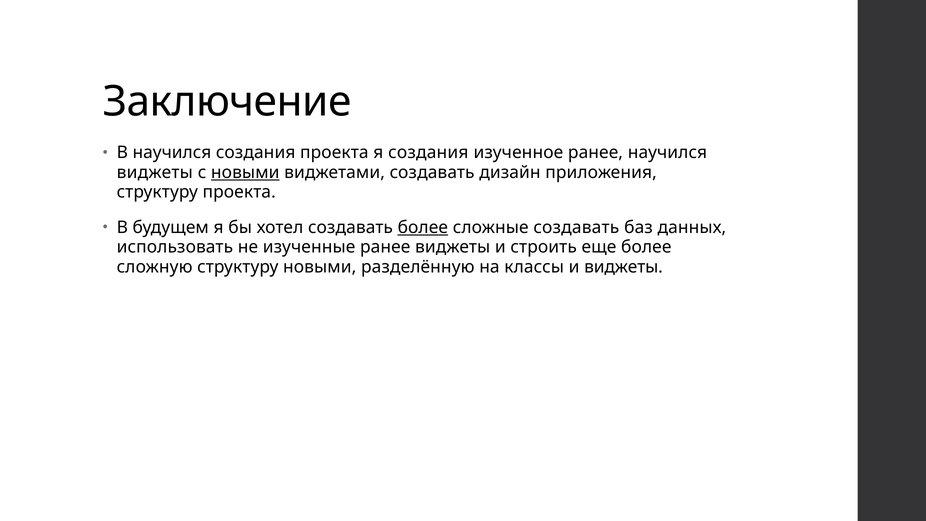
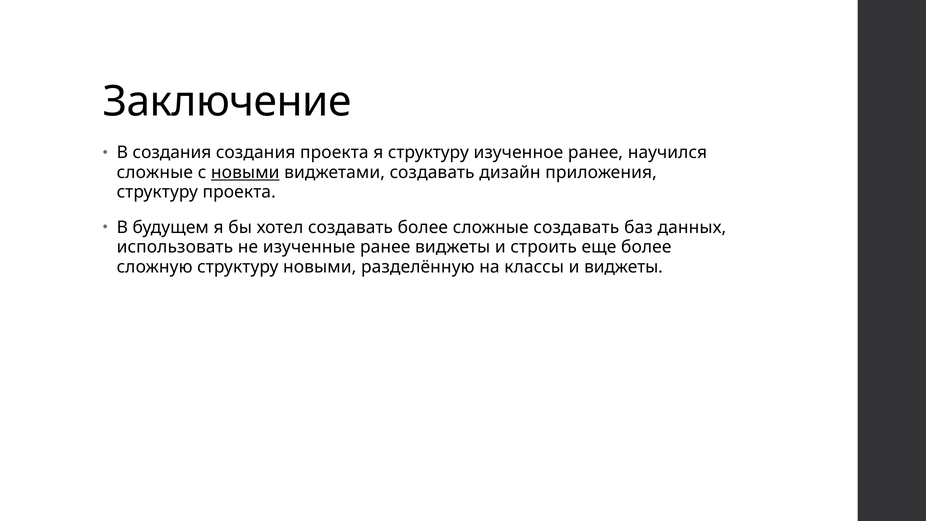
В научился: научился -> создания (172, 152)
я создания: создания -> структуру (428, 152)
виджеты: виджеты -> сложные (155, 172)
более underline: present -> none (423, 227)
